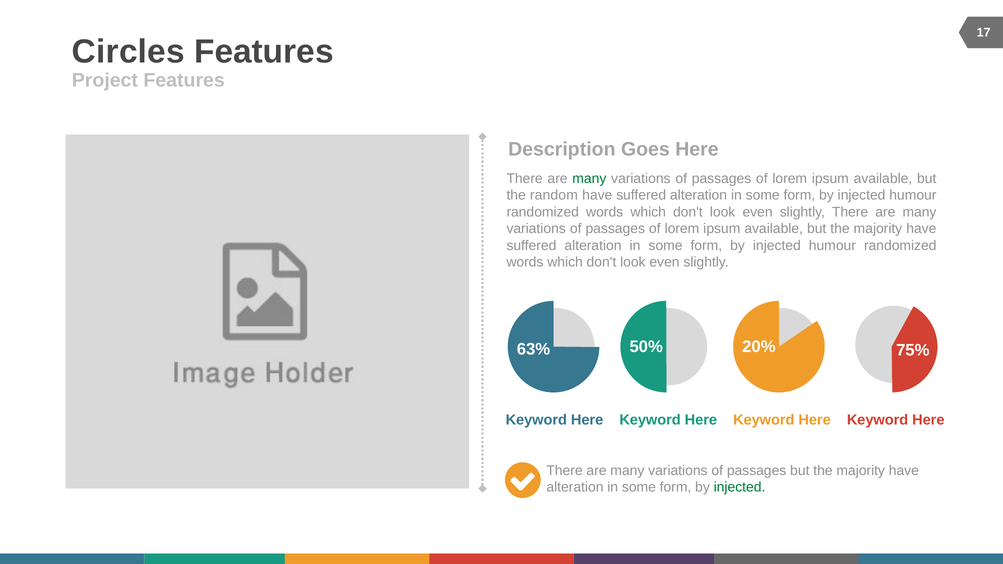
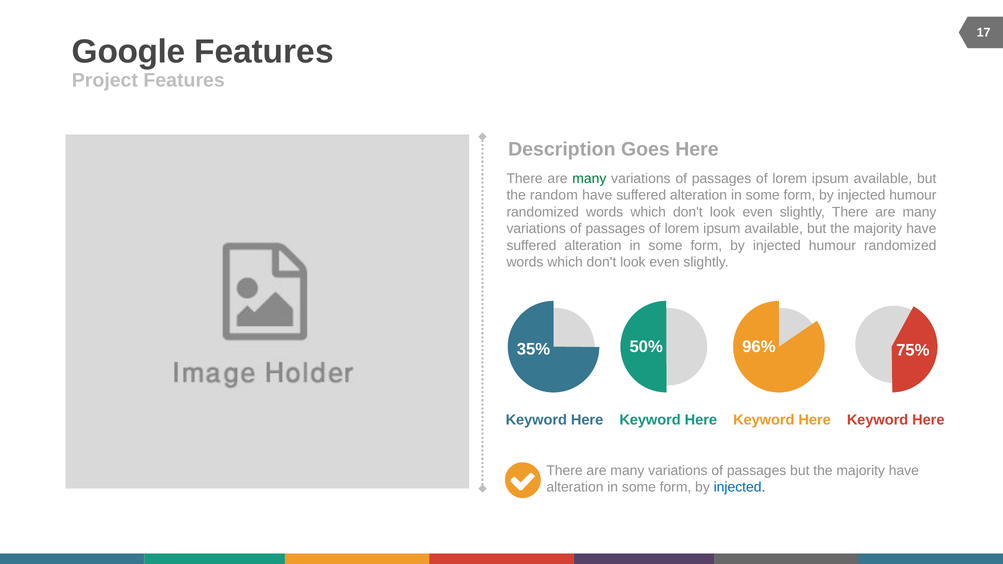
Circles: Circles -> Google (129, 52)
63%: 63% -> 35% (534, 349)
20%: 20% -> 96% (759, 347)
injected colour: green -> blue (740, 487)
